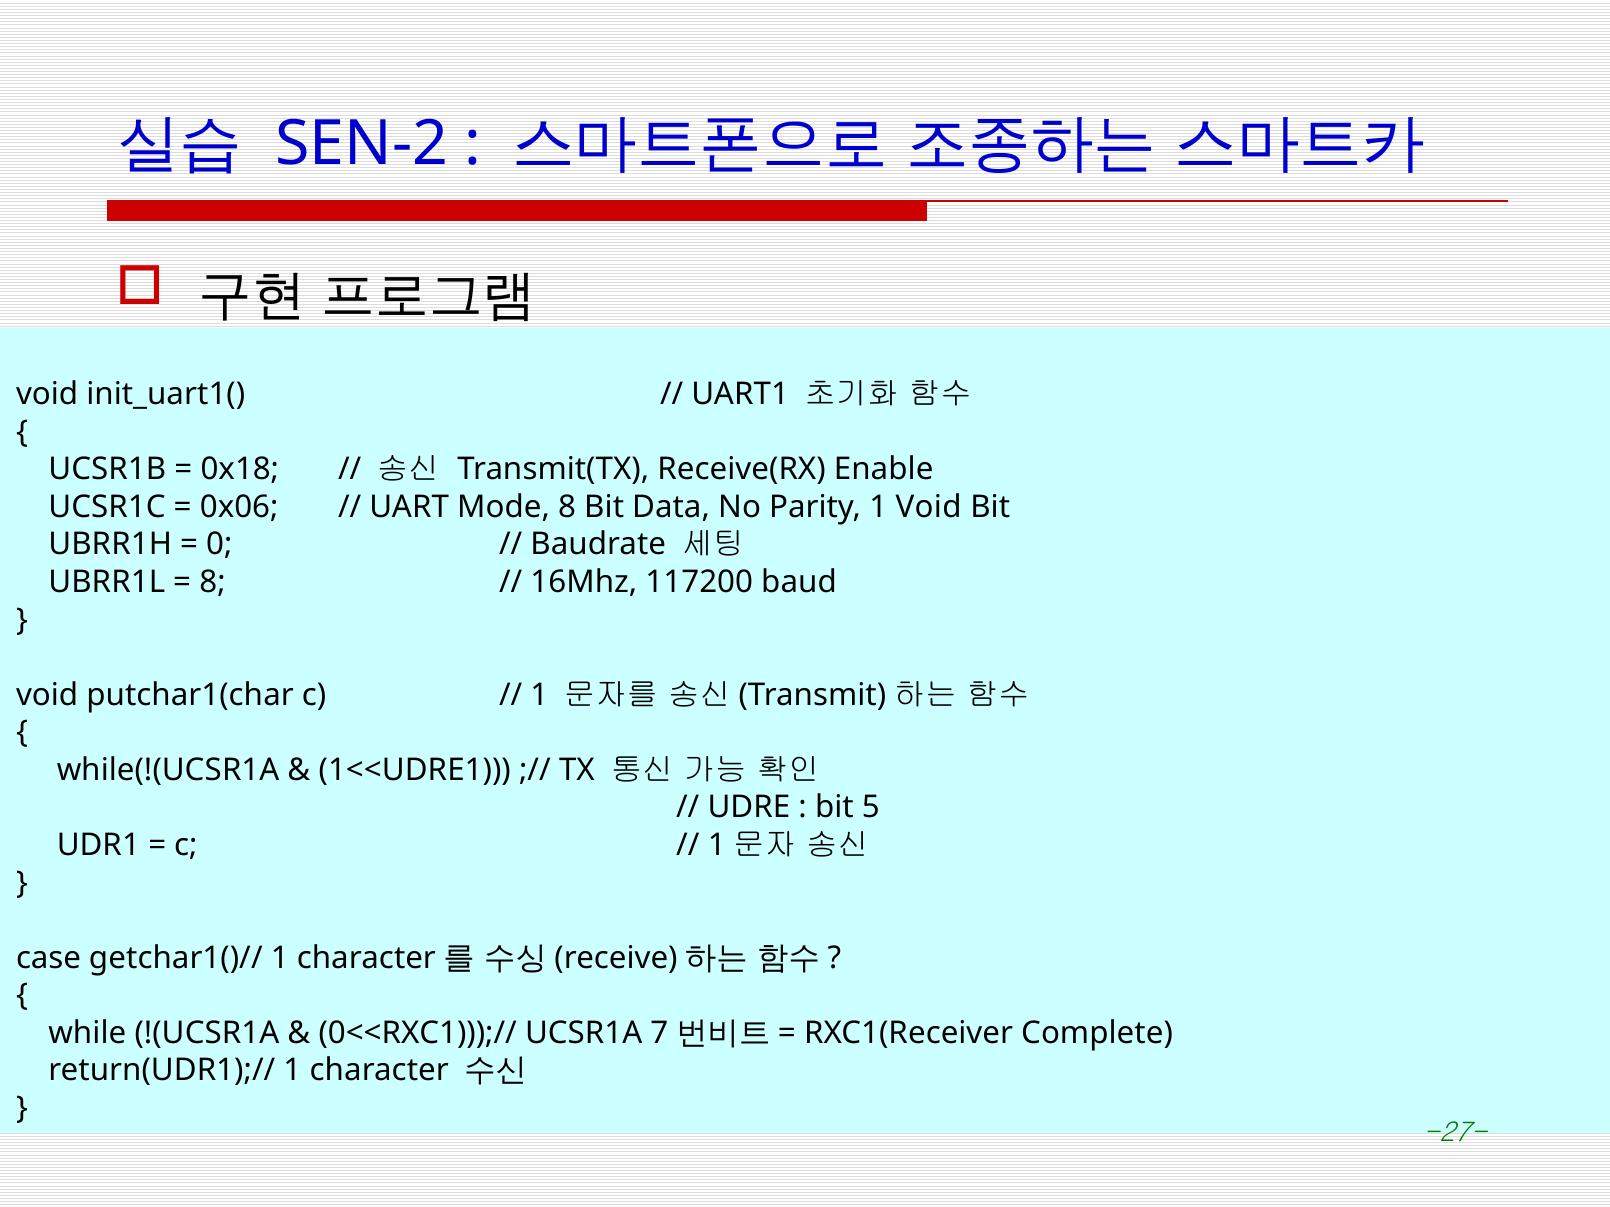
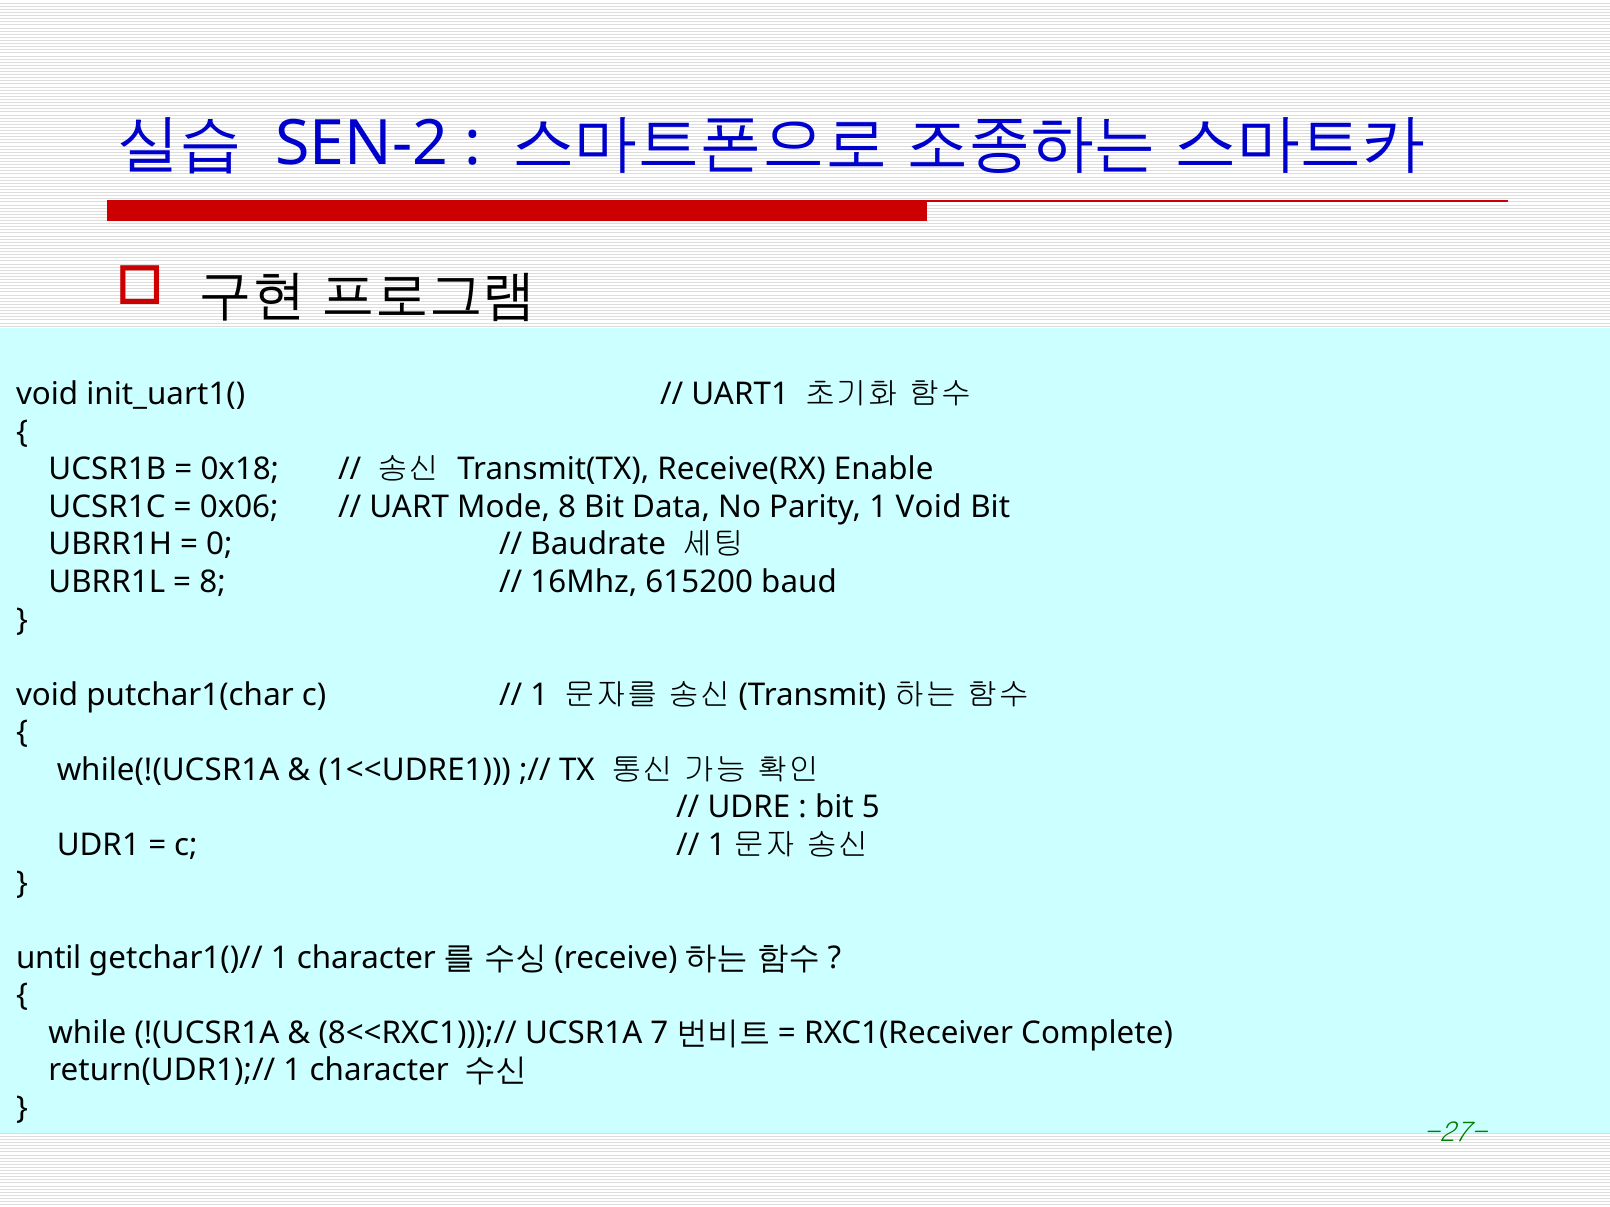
117200: 117200 -> 615200 (699, 582)
case: case -> until (49, 958)
0<<RXC1)));//: 0<<RXC1)));// -> 8<<RXC1)));// (418, 1034)
